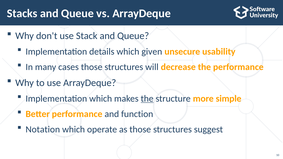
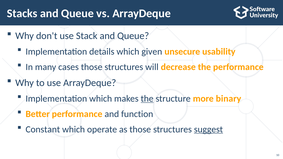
simple: simple -> binary (228, 99)
Notation: Notation -> Constant (43, 130)
suggest underline: none -> present (208, 130)
